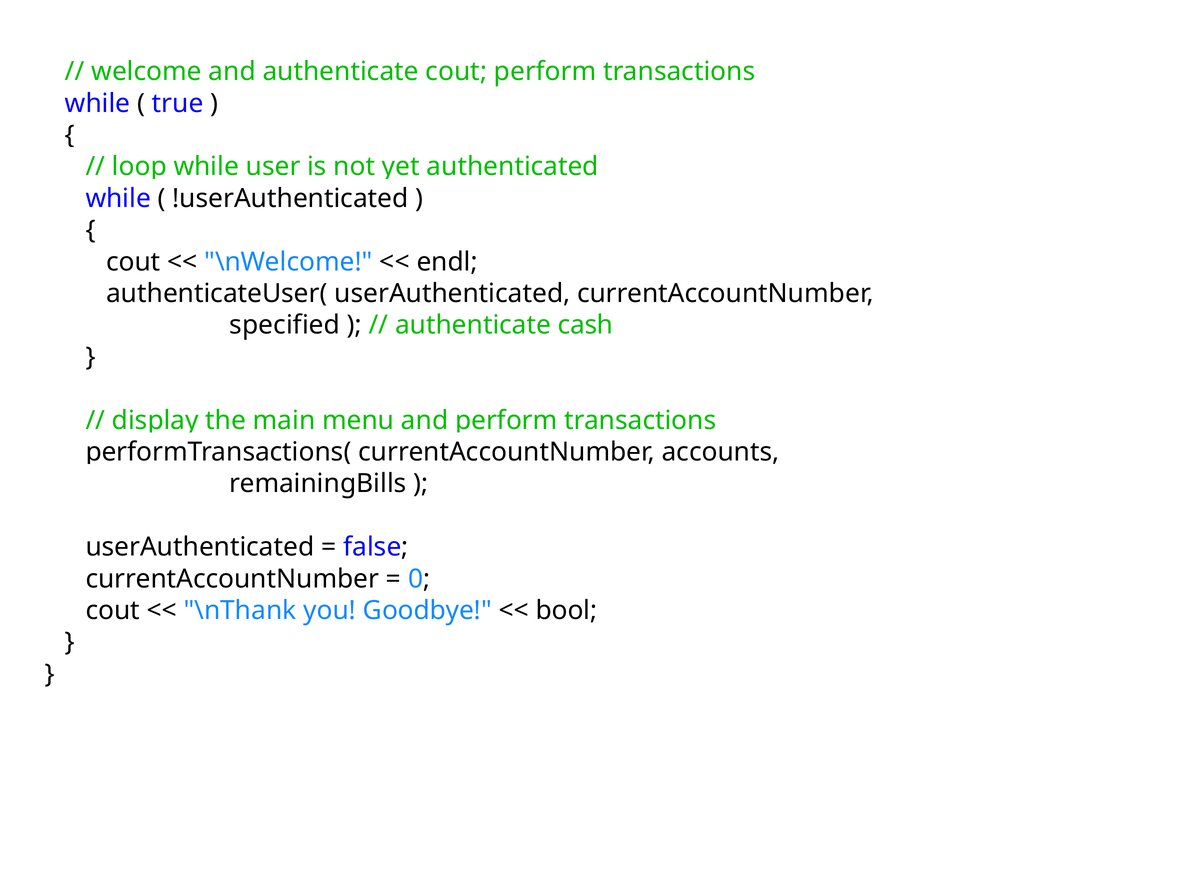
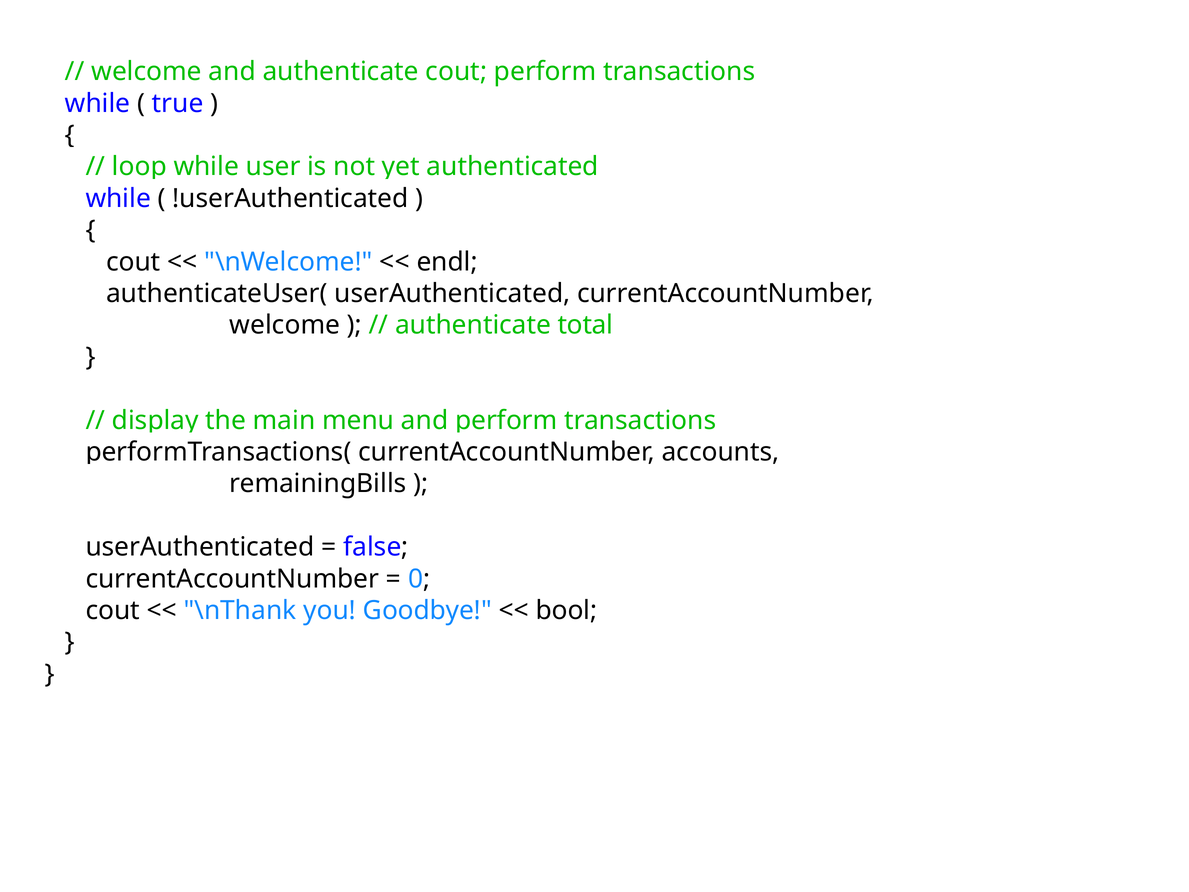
specified: specified -> welcome (285, 325)
cash: cash -> total (585, 325)
